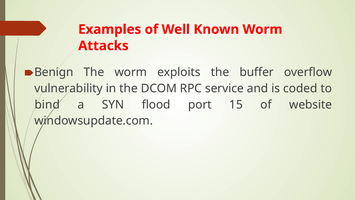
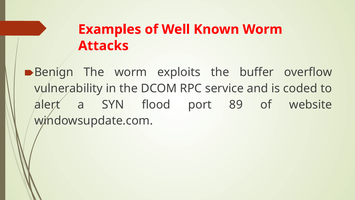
bind: bind -> alert (47, 104)
15: 15 -> 89 (236, 104)
